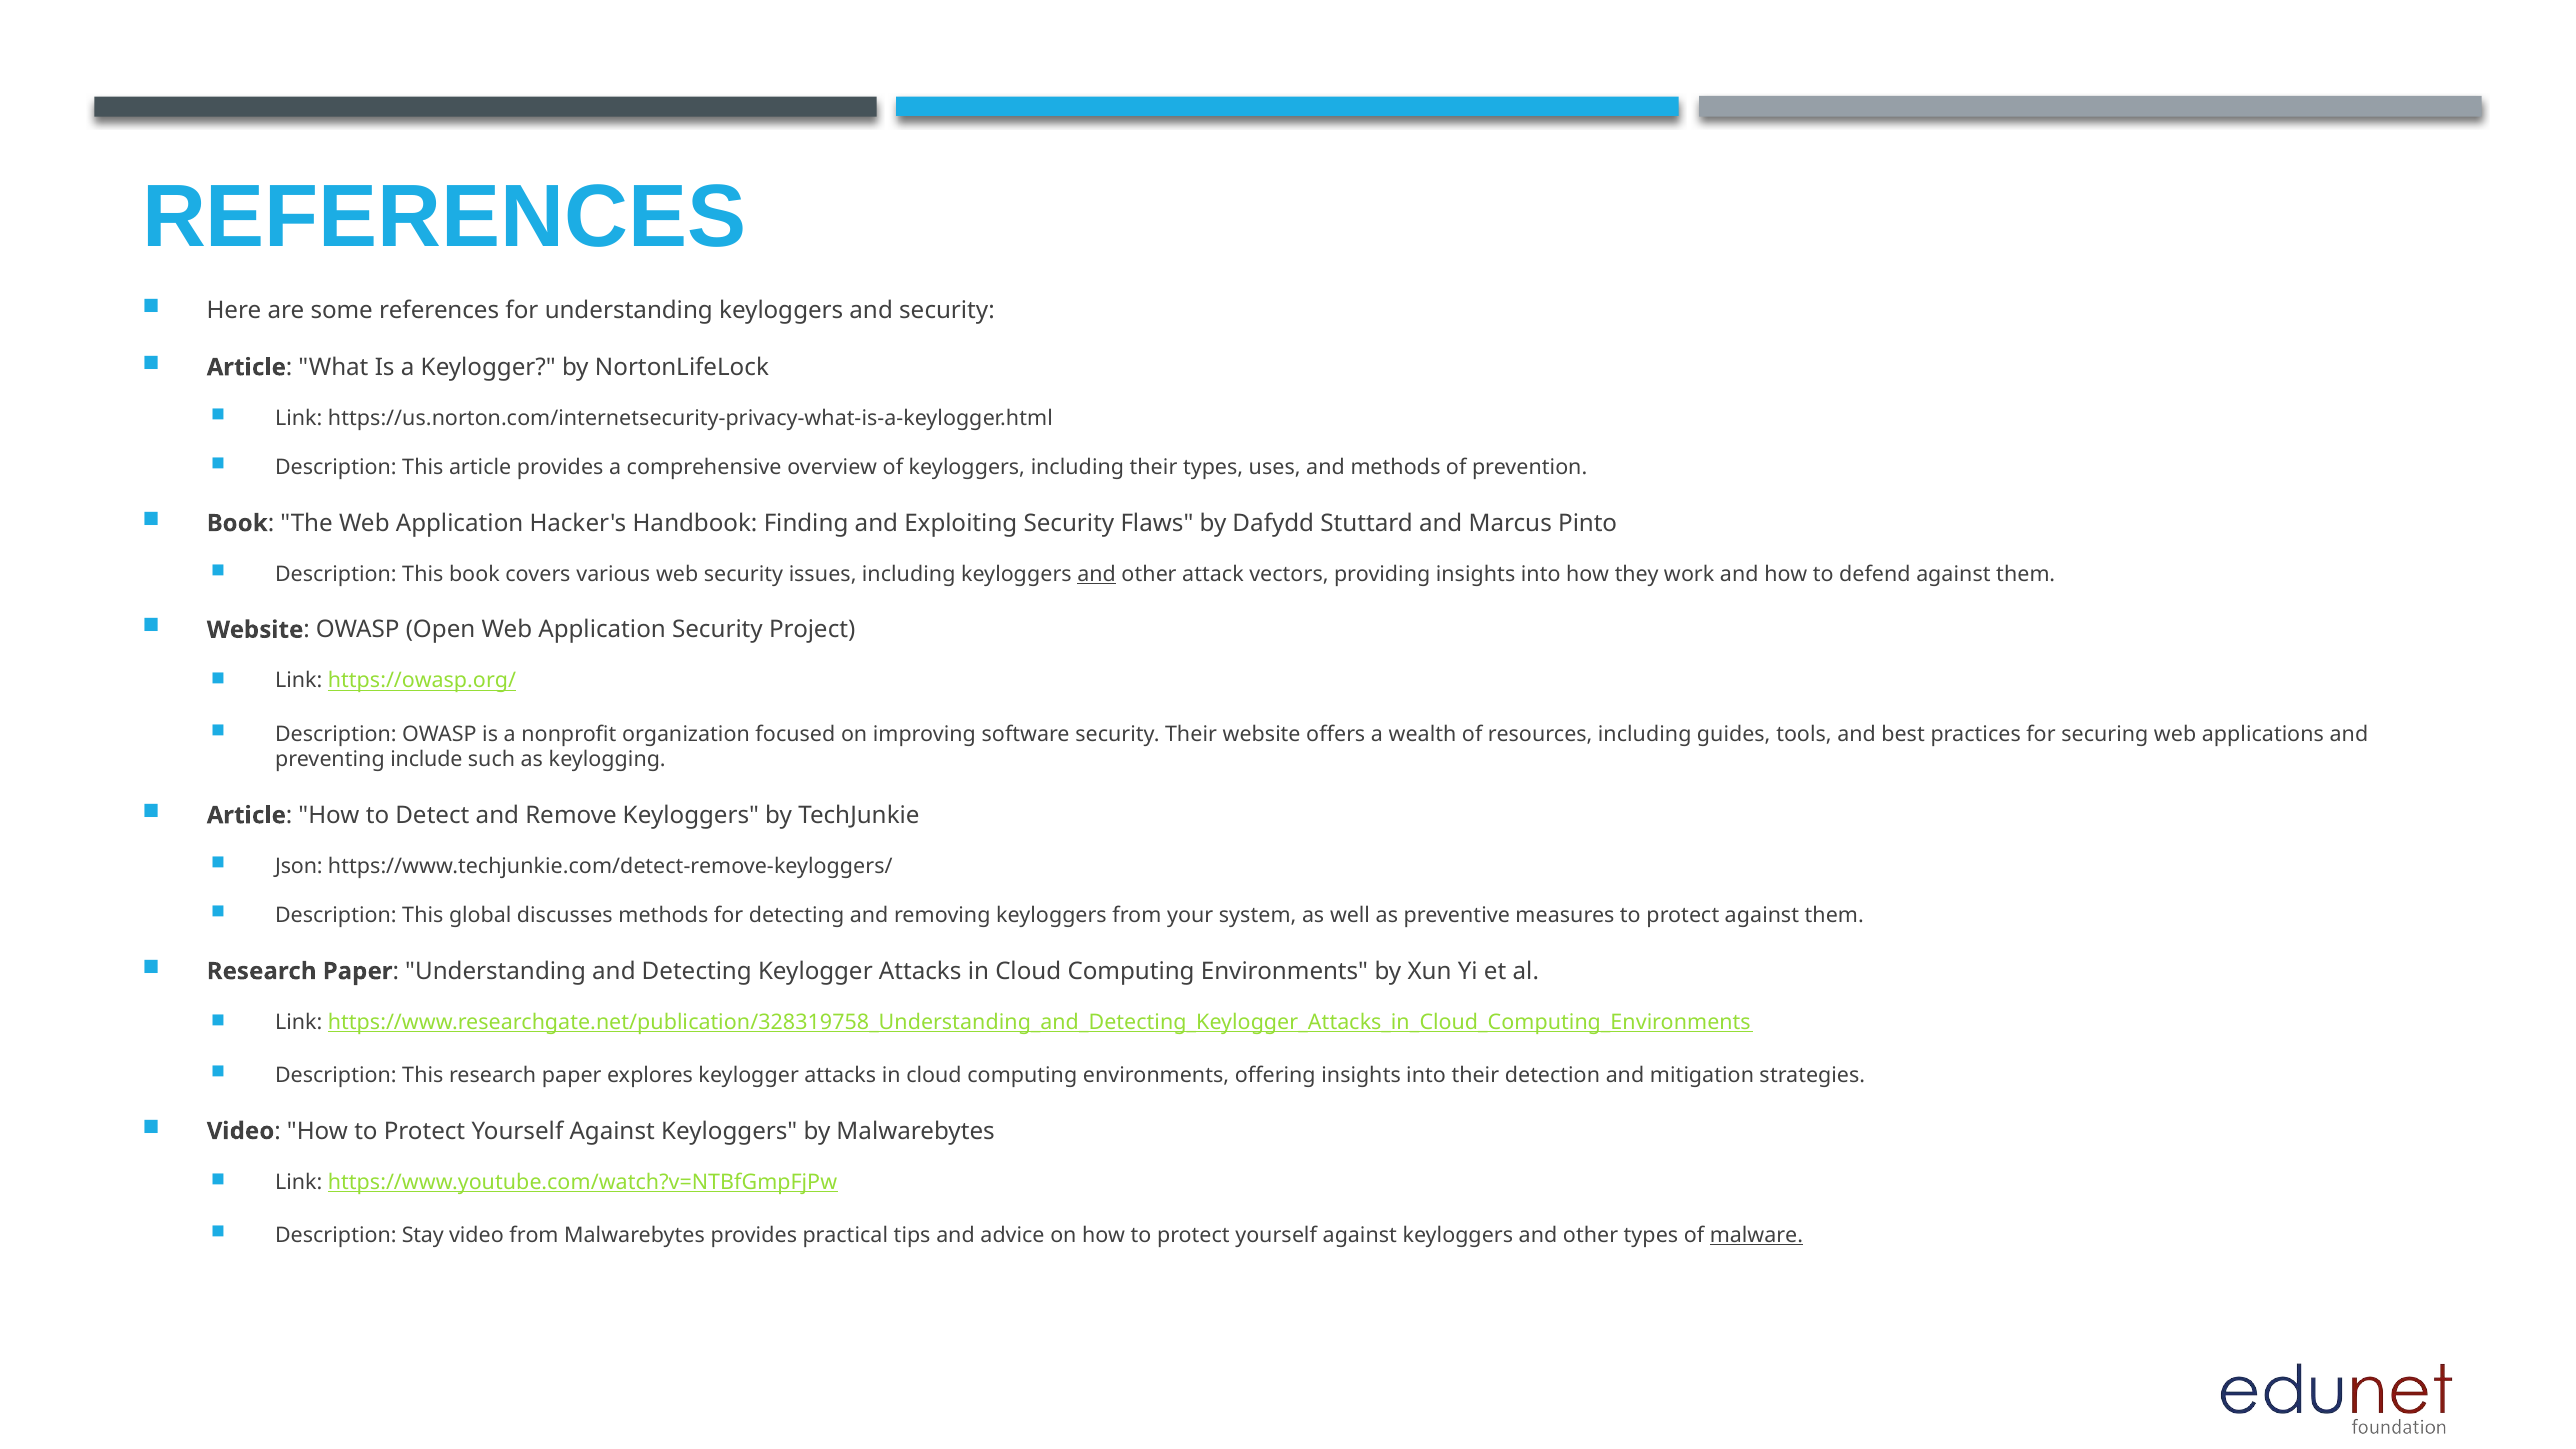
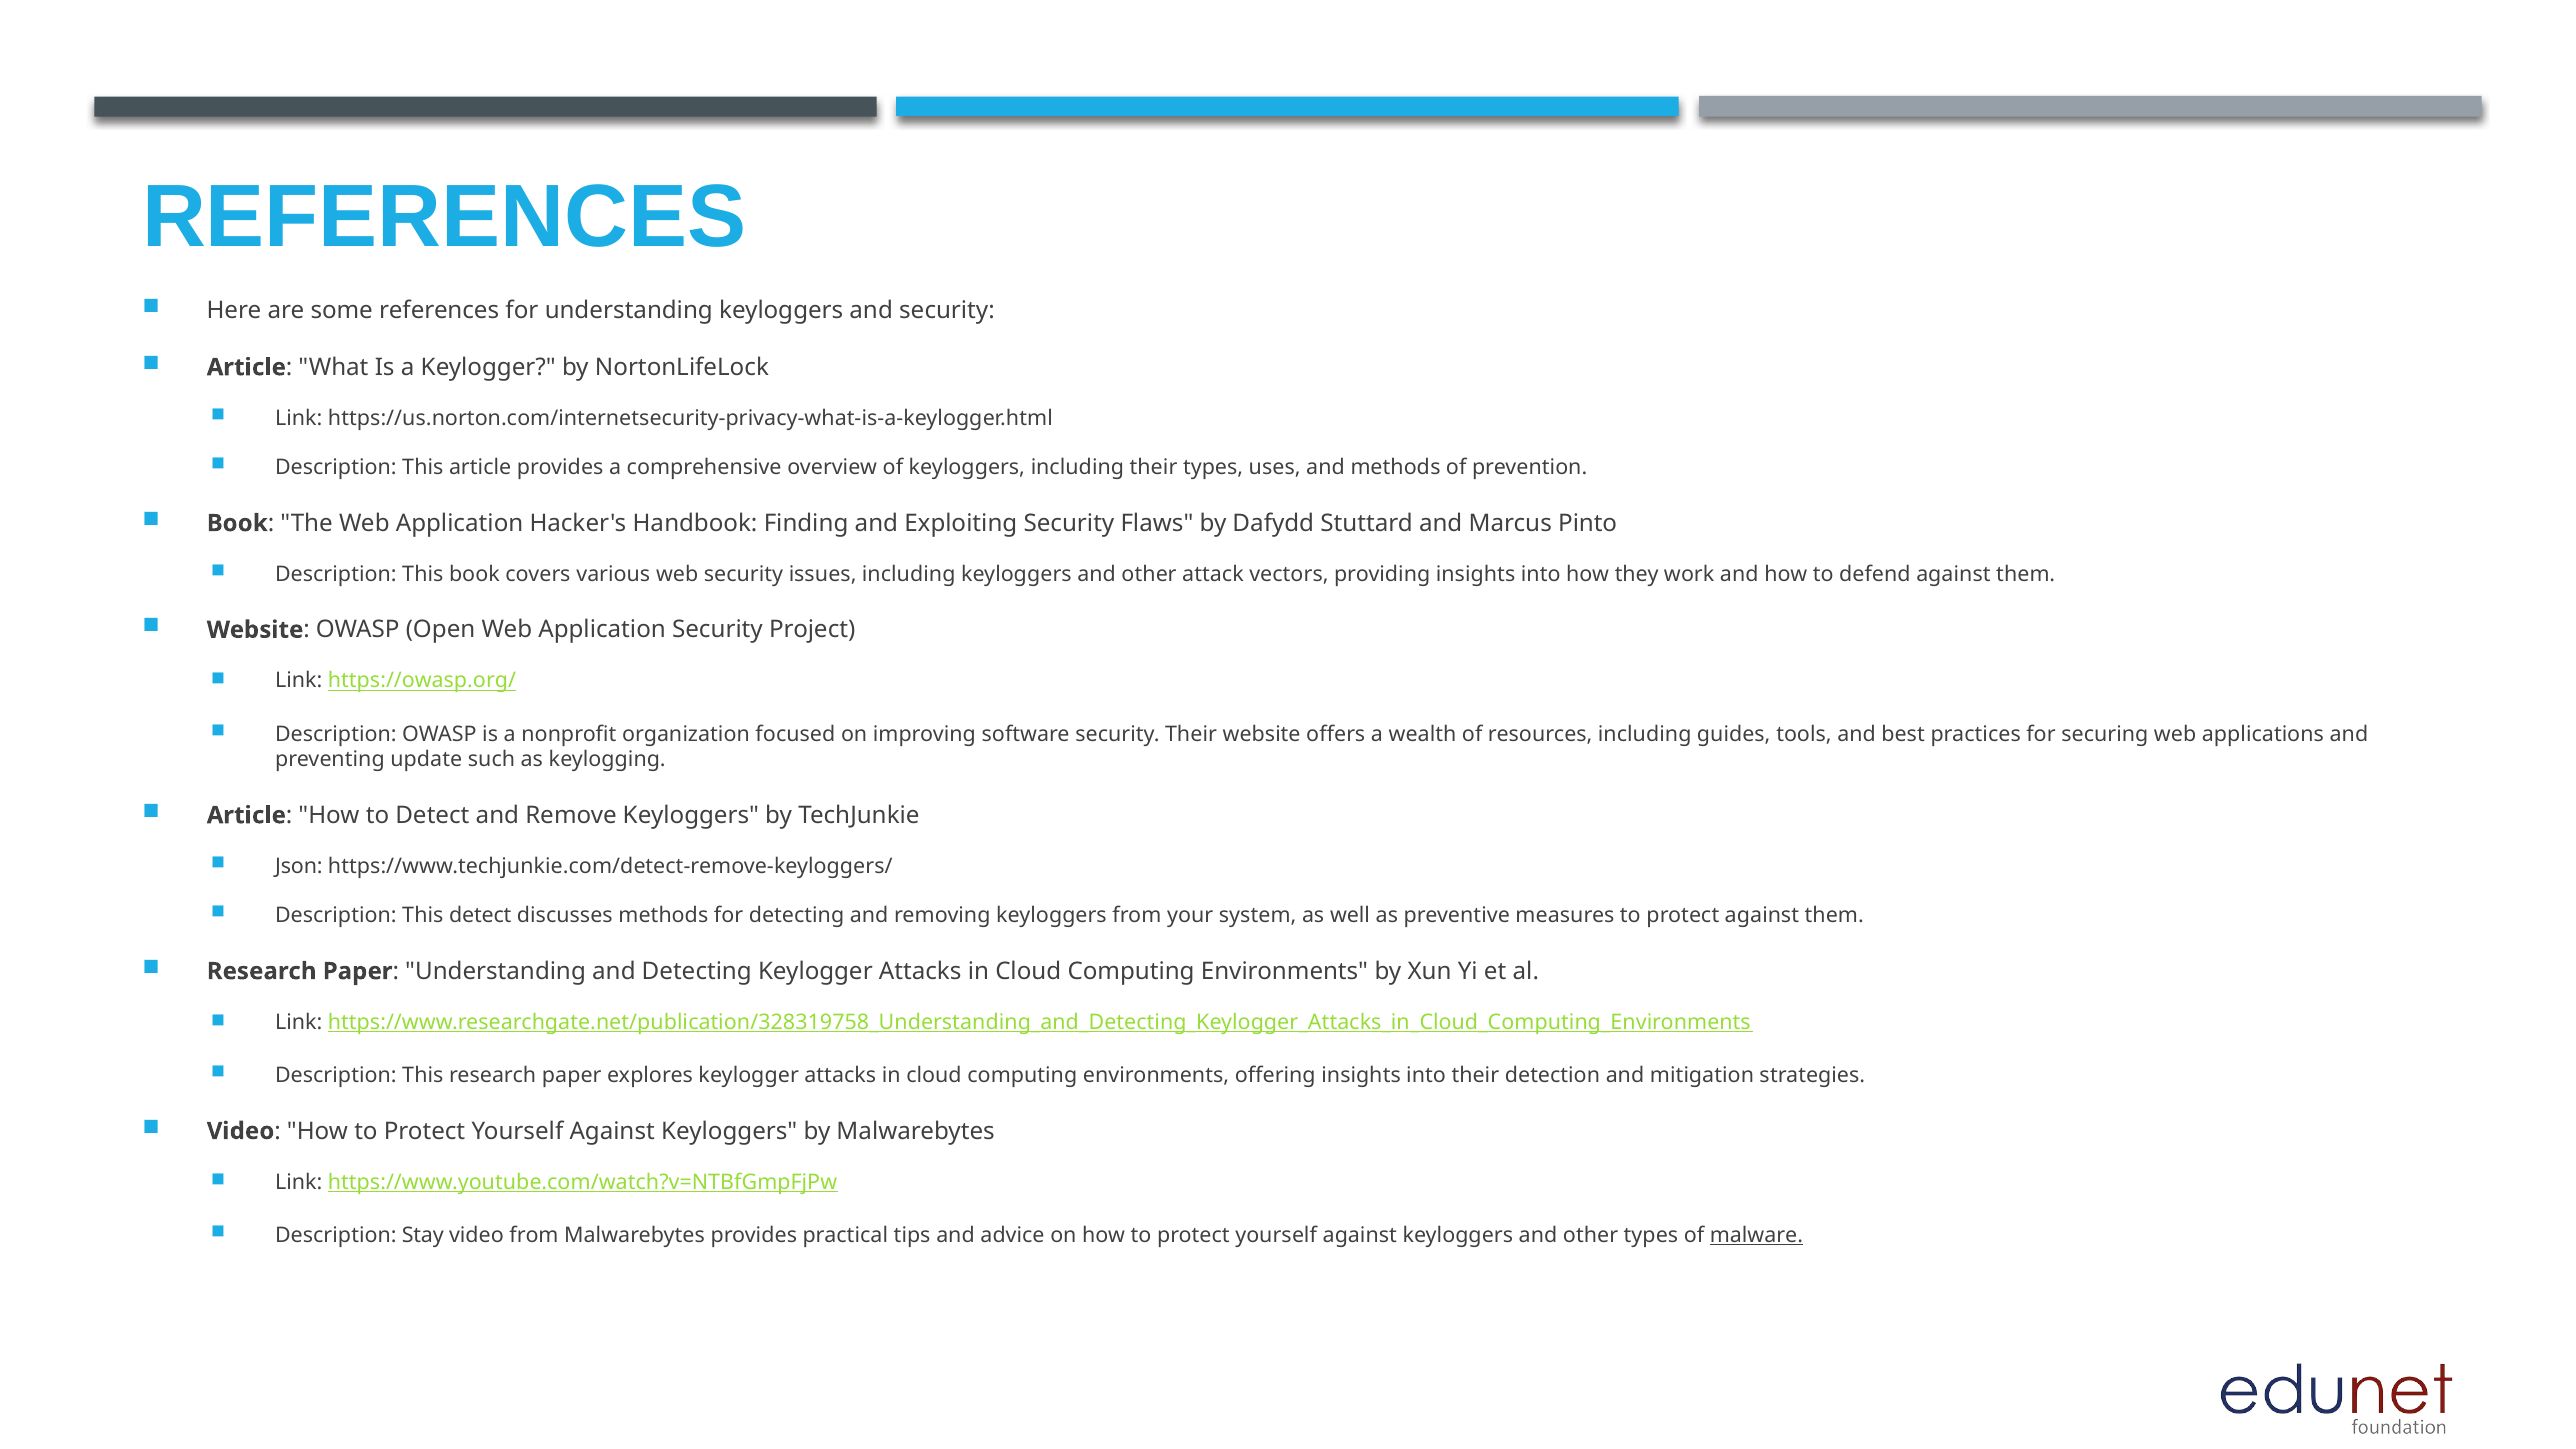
and underline: present -> none (1097, 574)
include: include -> update (426, 760)
This global: global -> detect (480, 916)
